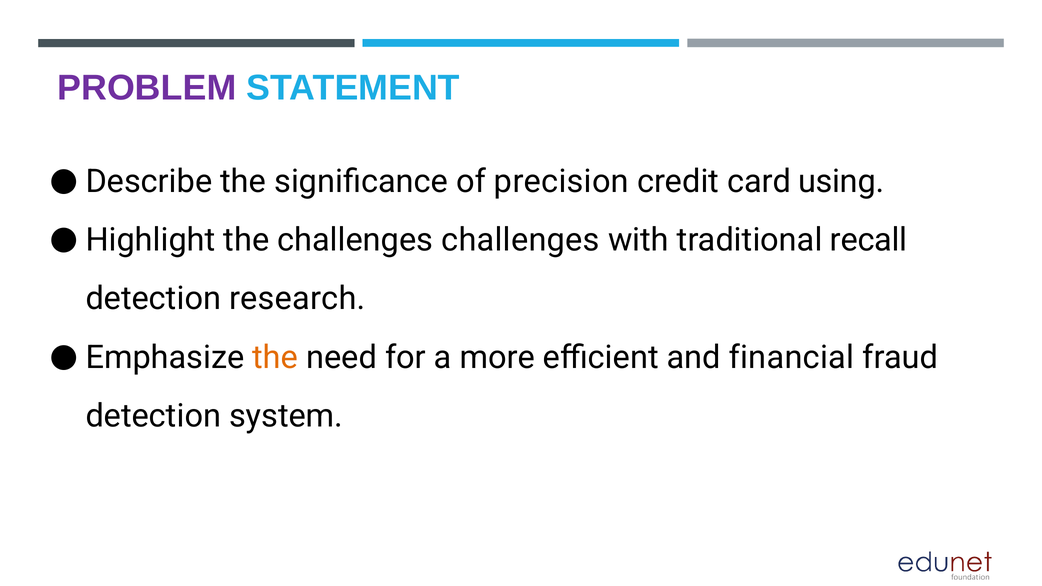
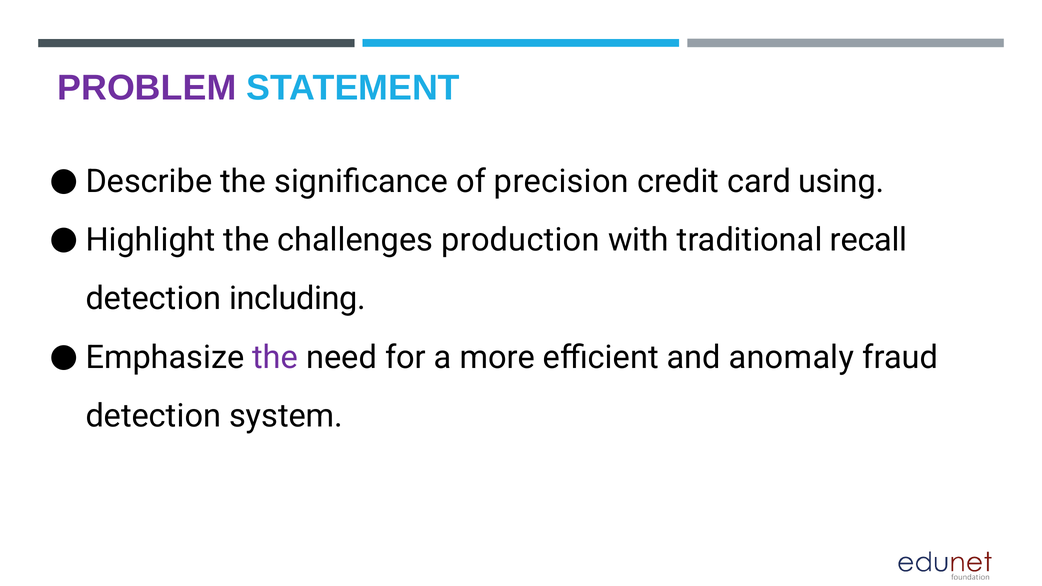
challenges challenges: challenges -> production (521, 240)
research: research -> including (298, 299)
the colour: orange -> purple (275, 357)
financial: financial -> anomaly (791, 357)
